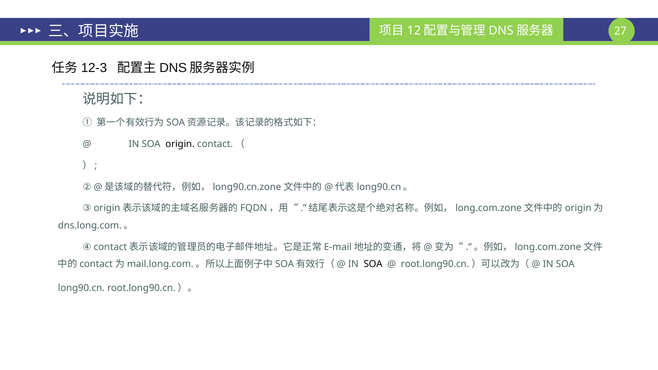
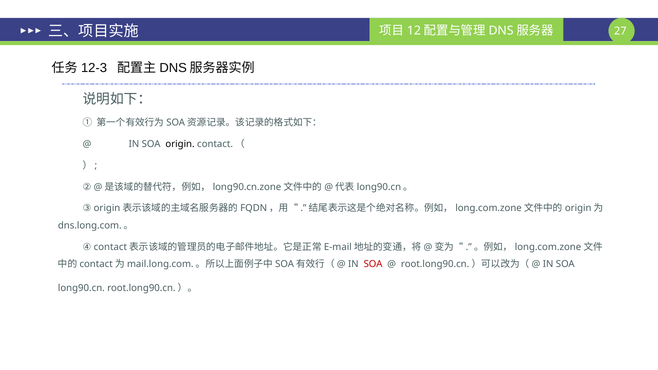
SOA colour: black -> red (373, 264)
